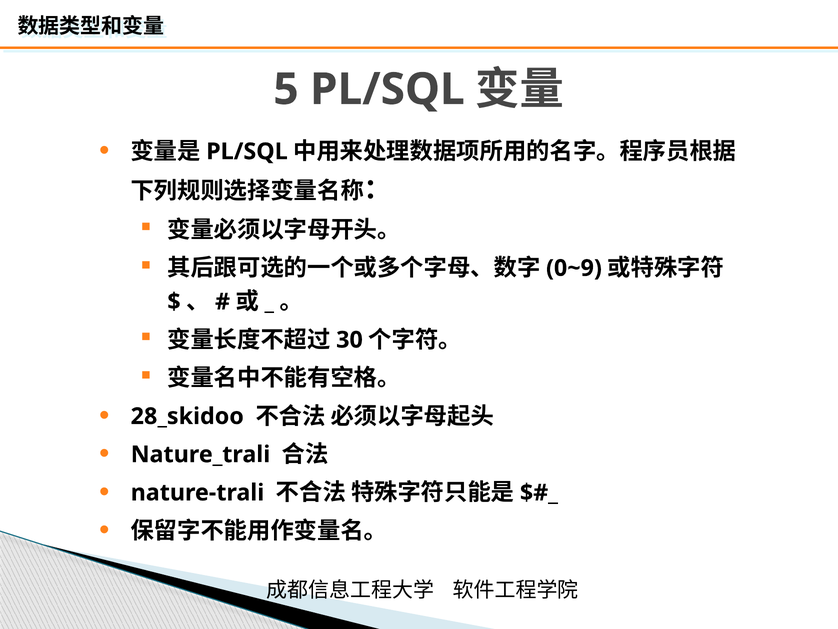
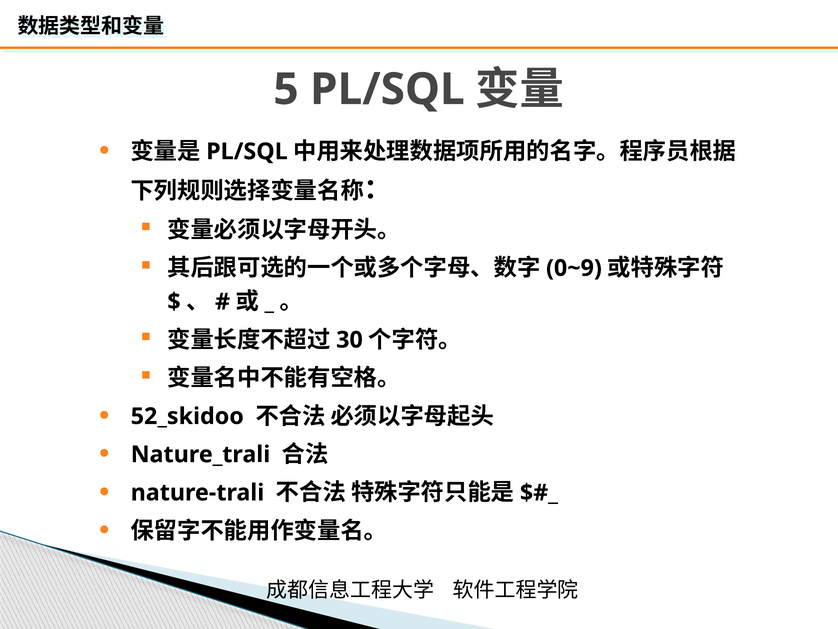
28_skidoo: 28_skidoo -> 52_skidoo (187, 416)
